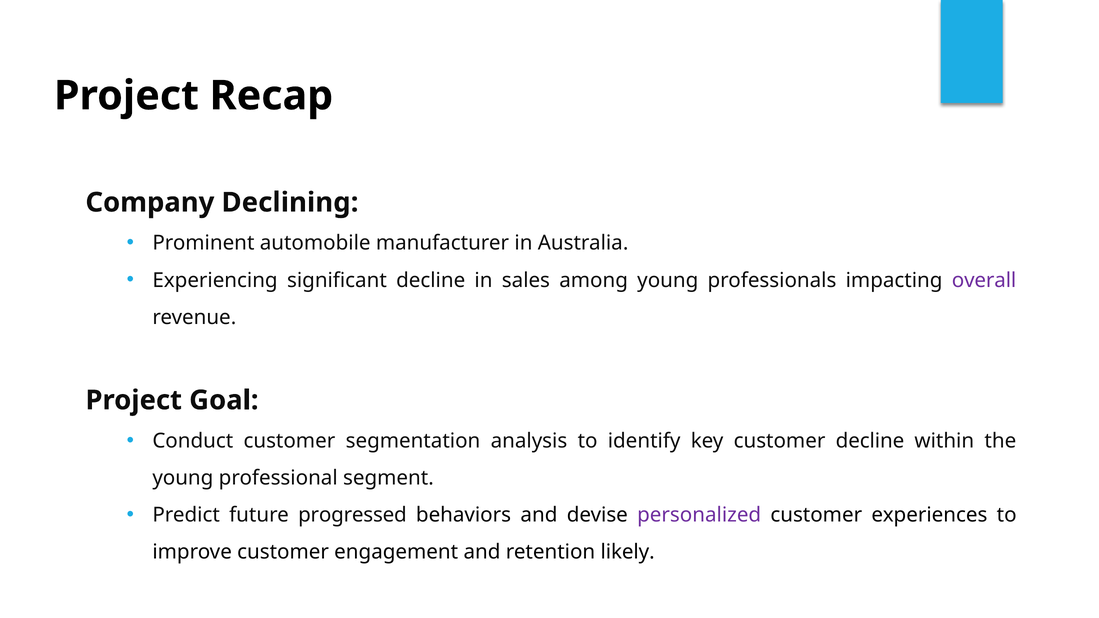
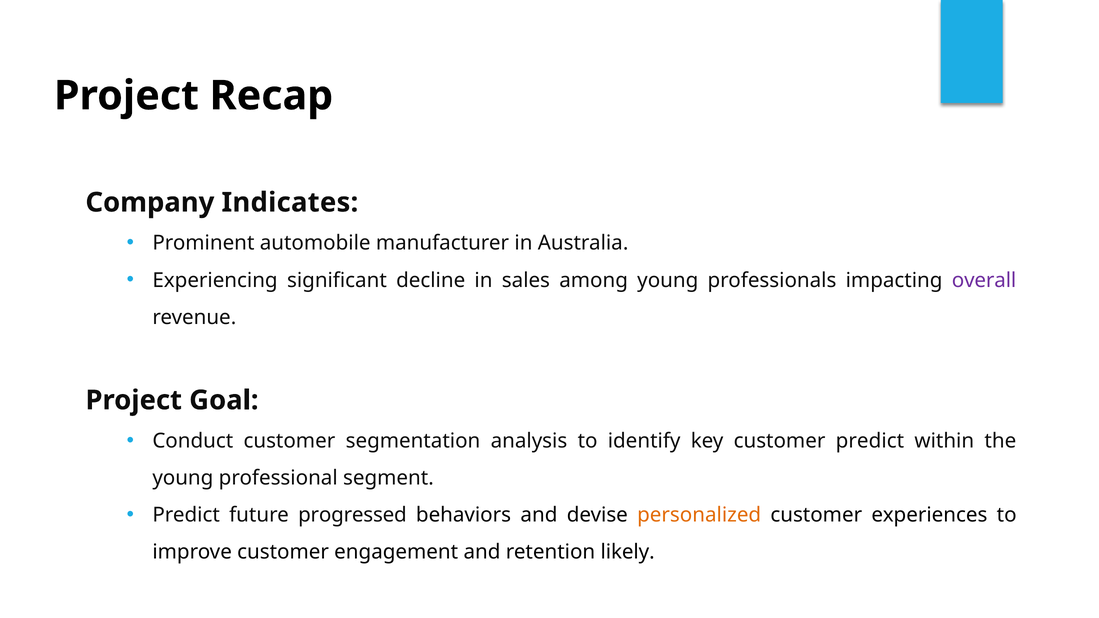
Declining: Declining -> Indicates (290, 203)
customer decline: decline -> predict (870, 441)
personalized colour: purple -> orange (699, 515)
